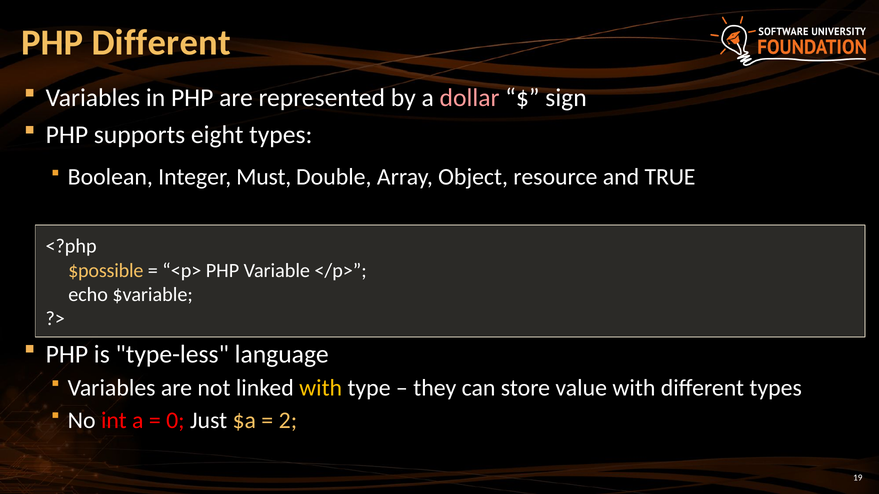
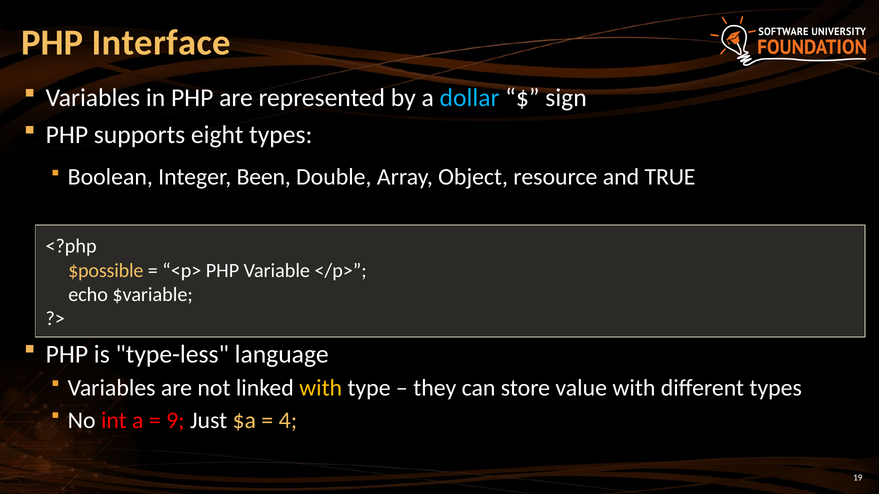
PHP Different: Different -> Interface (161, 43)
dollar colour: pink -> light blue (470, 98)
Must: Must -> Been (264, 177)
0: 0 -> 9 (175, 421)
2: 2 -> 4 (288, 421)
